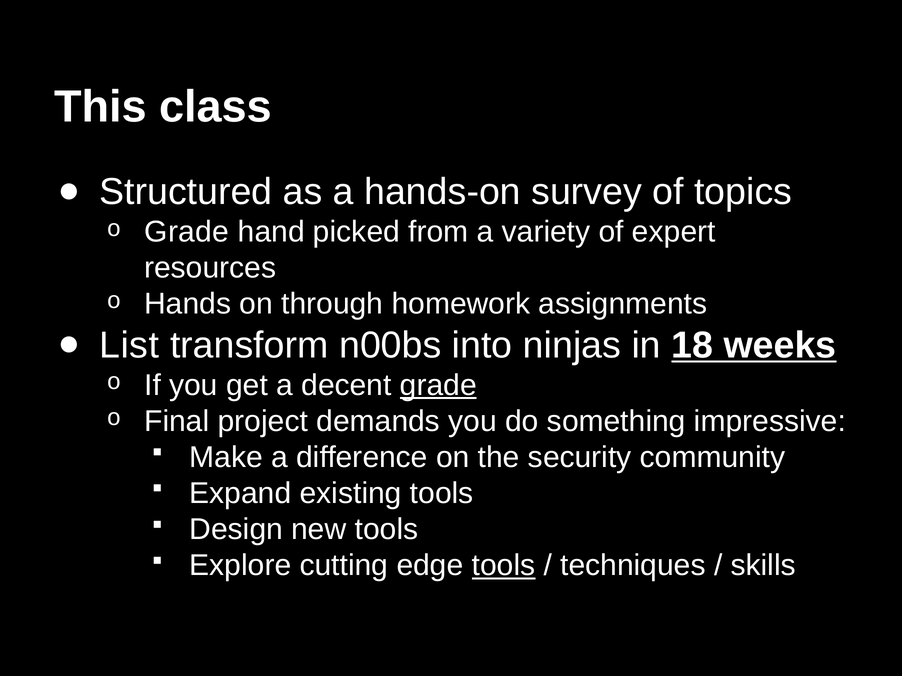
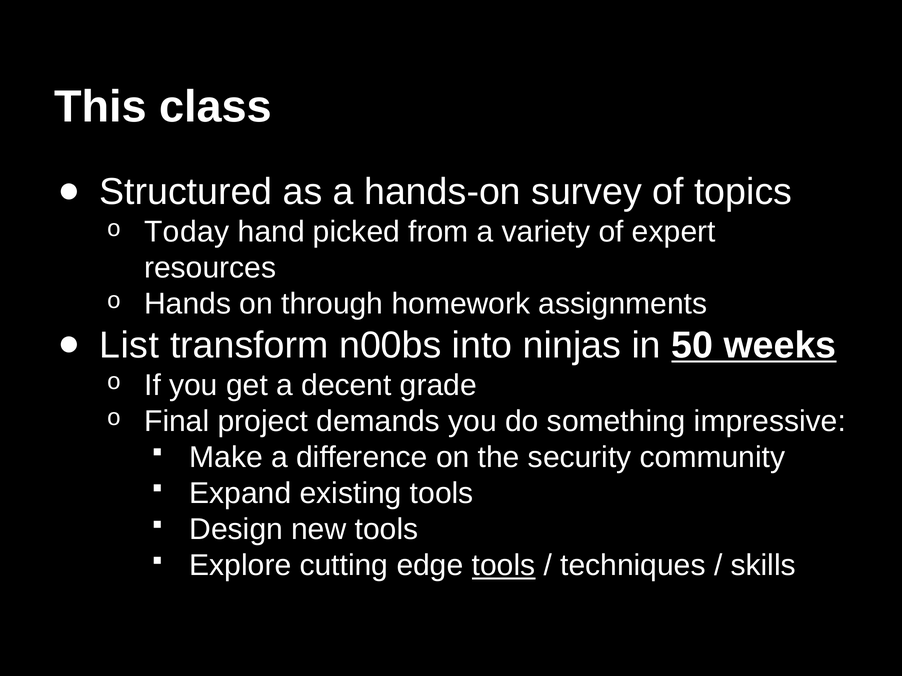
Grade: Grade -> Today (187, 232)
18: 18 -> 50 (692, 345)
grade underline: present -> none (438, 385)
